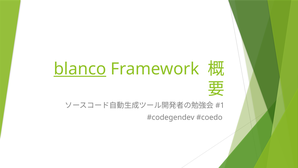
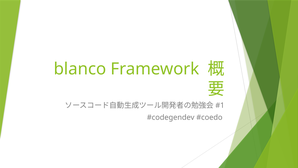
blanco underline: present -> none (80, 69)
